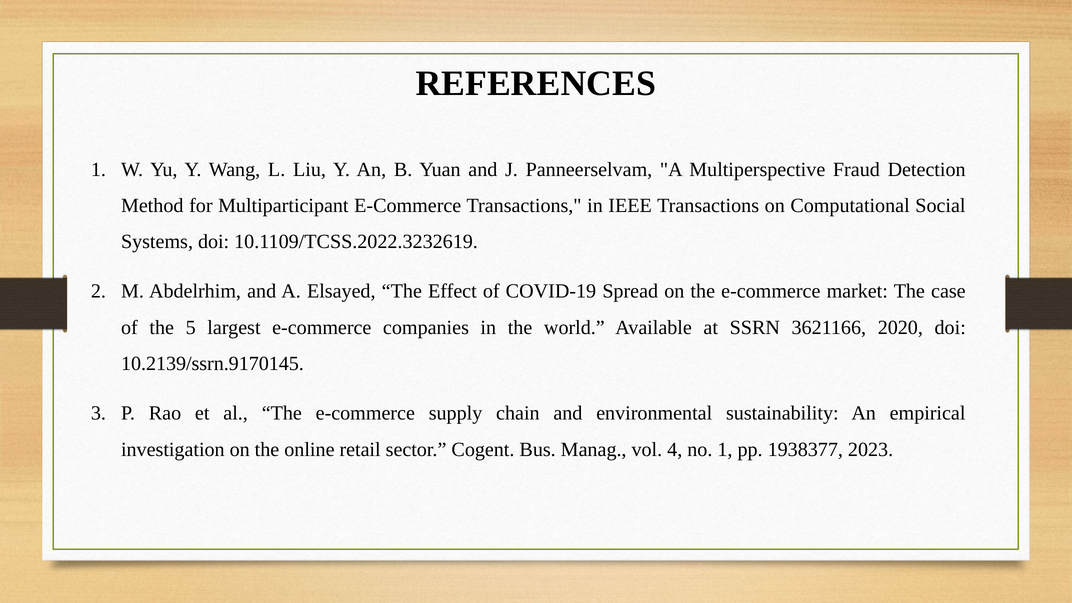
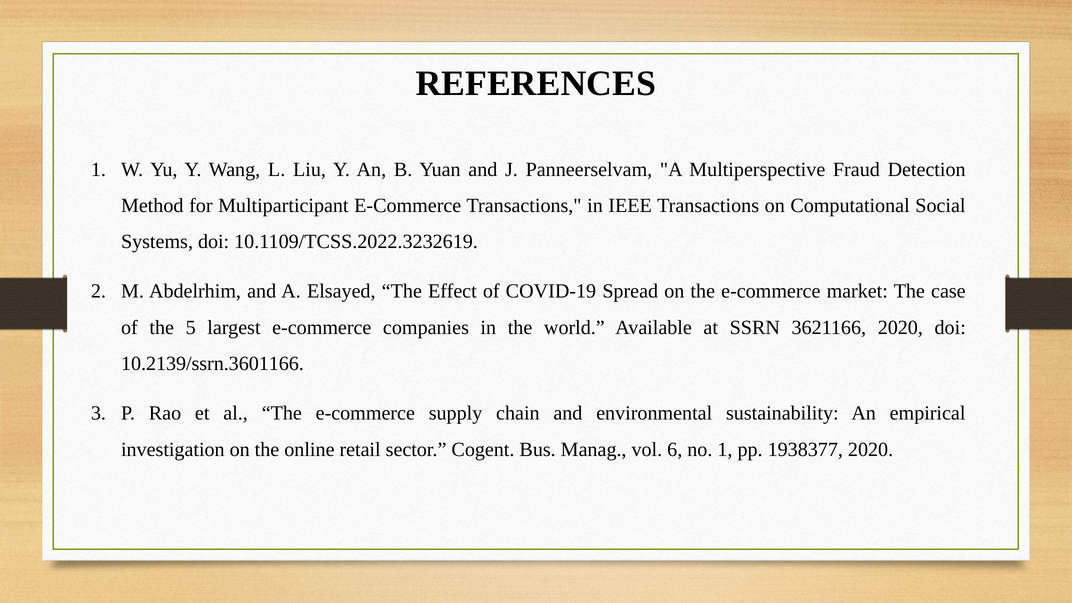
10.2139/ssrn.9170145: 10.2139/ssrn.9170145 -> 10.2139/ssrn.3601166 (212, 364)
4: 4 -> 6 (675, 449)
1938377 2023: 2023 -> 2020 (871, 449)
